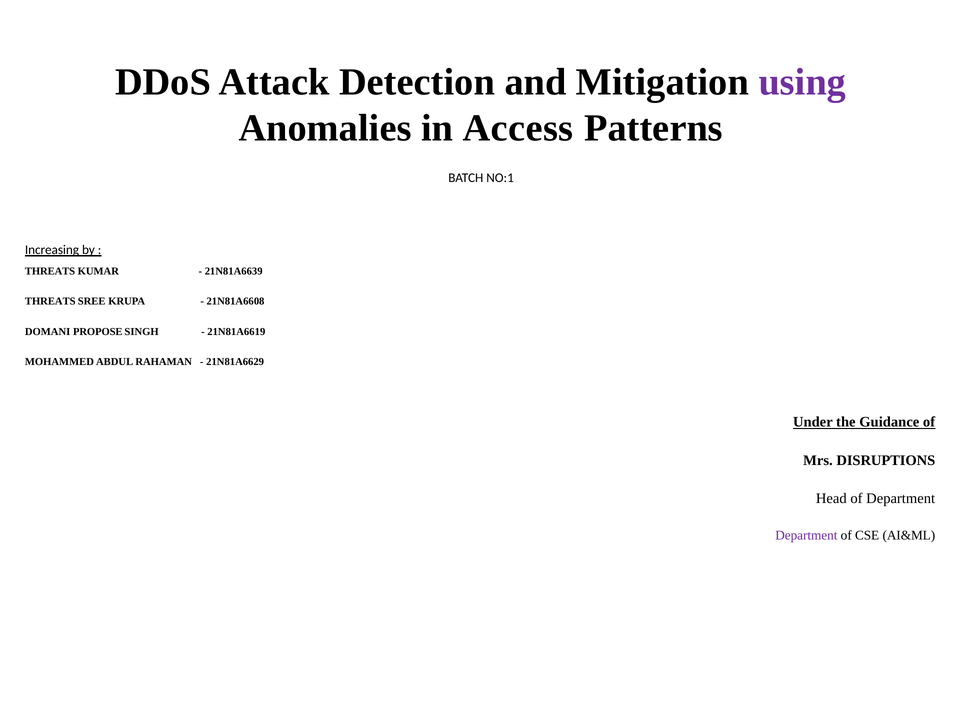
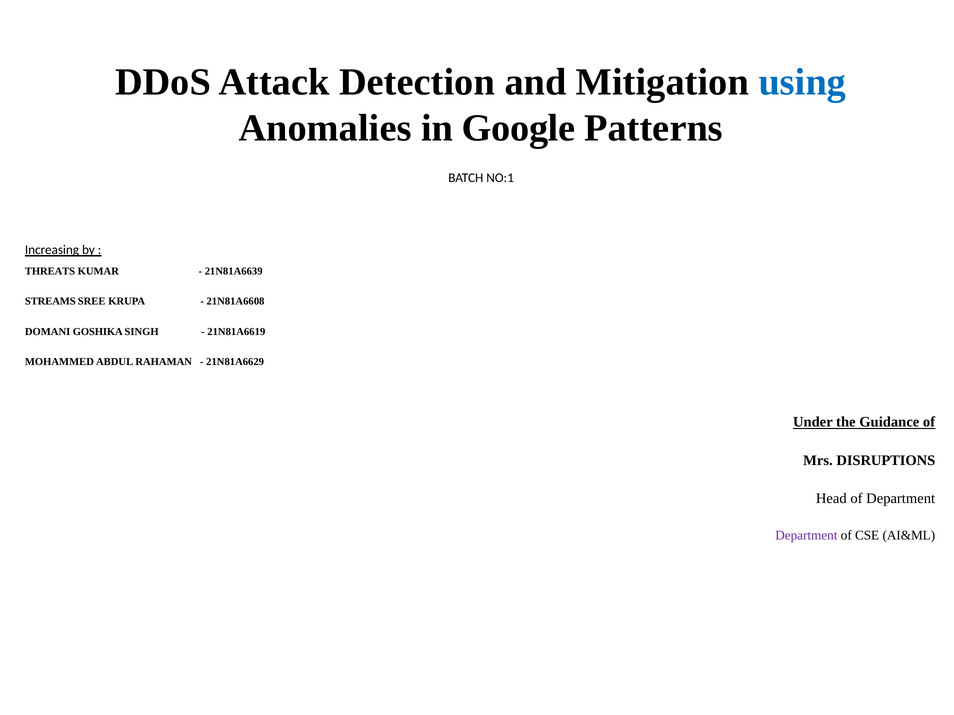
using colour: purple -> blue (802, 82)
Access: Access -> Google (518, 128)
THREATS: THREATS -> STREAMS (50, 302)
PROPOSE: PROPOSE -> GOSHIKA (98, 332)
